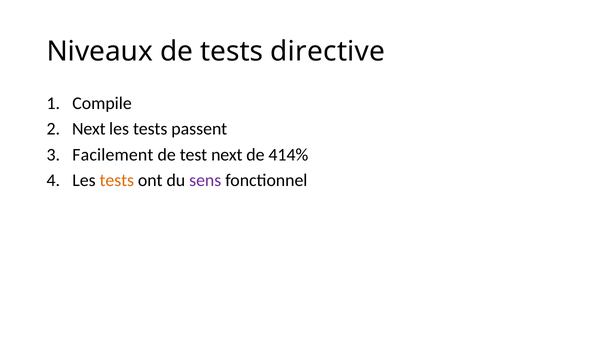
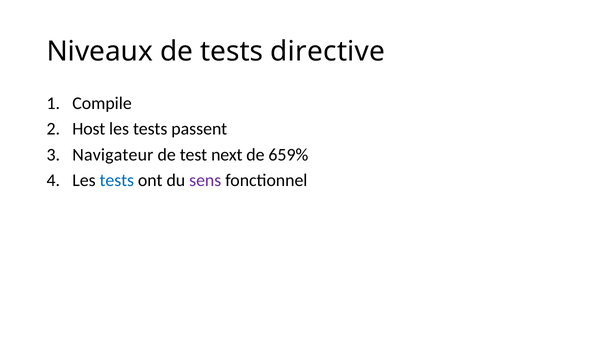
Next: Next -> Host (89, 129)
Facilement: Facilement -> Navigateur (113, 155)
414%: 414% -> 659% (288, 155)
tests colour: orange -> blue (117, 180)
